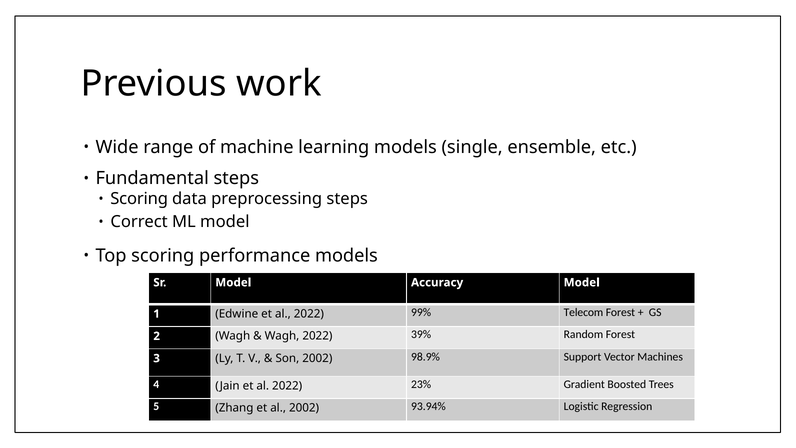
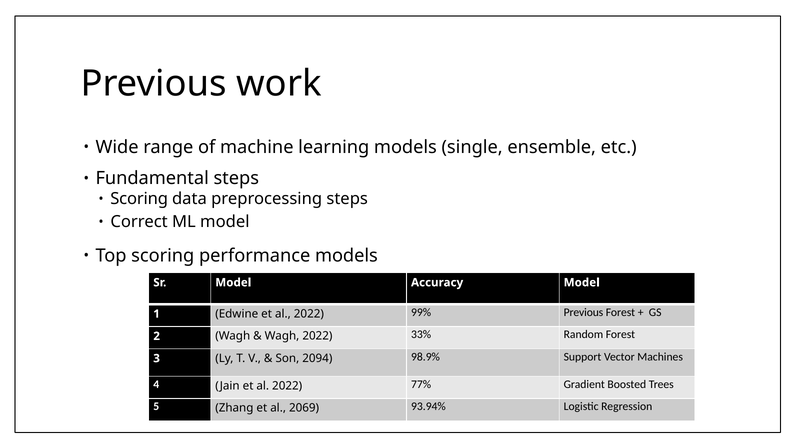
99% Telecom: Telecom -> Previous (583, 312)
39%: 39% -> 33% (421, 334)
Son 2002: 2002 -> 2094 (317, 358)
23%: 23% -> 77% (421, 384)
al 2002: 2002 -> 2069 (304, 408)
